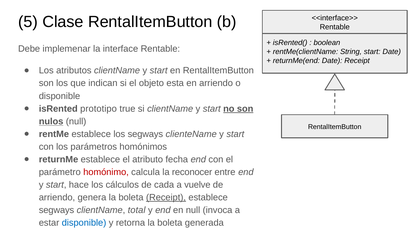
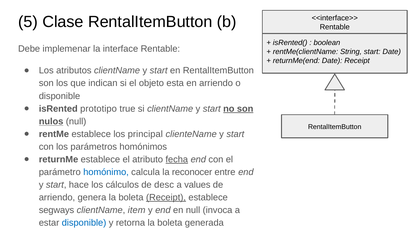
los segways: segways -> principal (145, 134)
fecha underline: none -> present (177, 160)
homónimo colour: red -> blue (106, 172)
cada: cada -> desc (164, 185)
vuelve: vuelve -> values (197, 185)
total: total -> item (137, 211)
